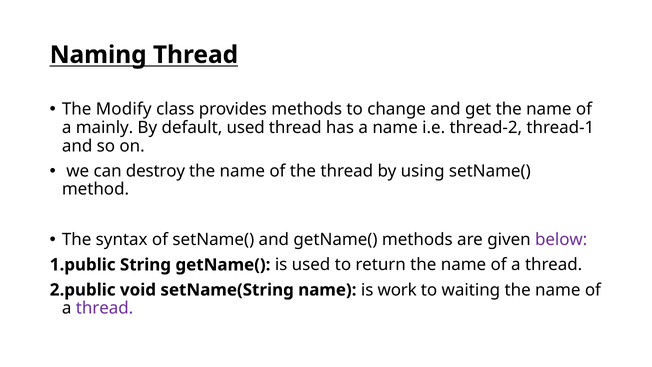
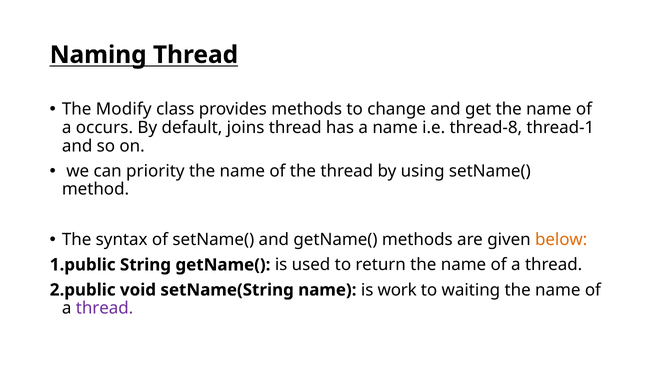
mainly: mainly -> occurs (104, 127)
default used: used -> joins (246, 127)
thread-2: thread-2 -> thread-8 (486, 127)
destroy: destroy -> priority (155, 171)
below colour: purple -> orange (561, 239)
